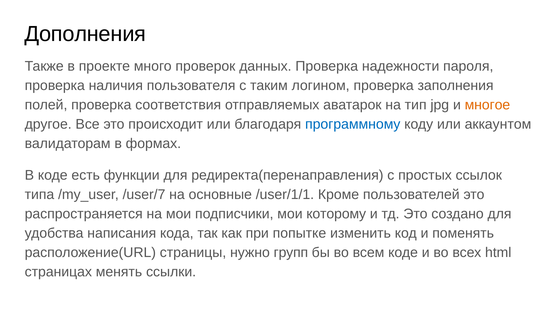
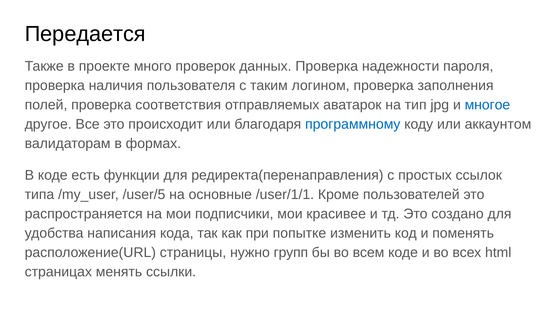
Дополнения: Дополнения -> Передается (85, 34)
многое colour: orange -> blue (487, 105)
/user/7: /user/7 -> /user/5 (144, 195)
которому: которому -> красивее (336, 214)
